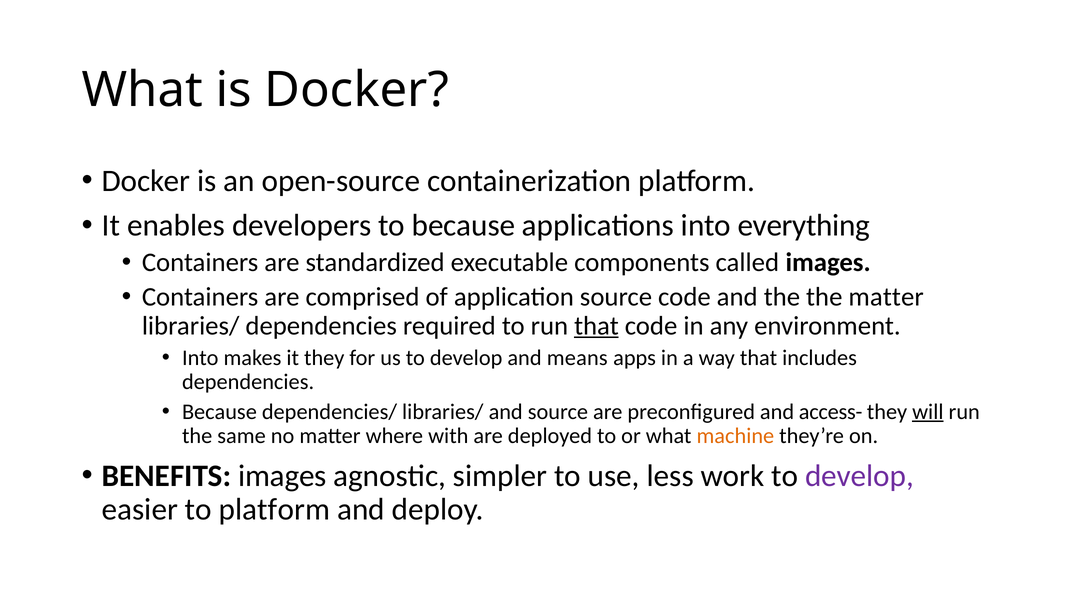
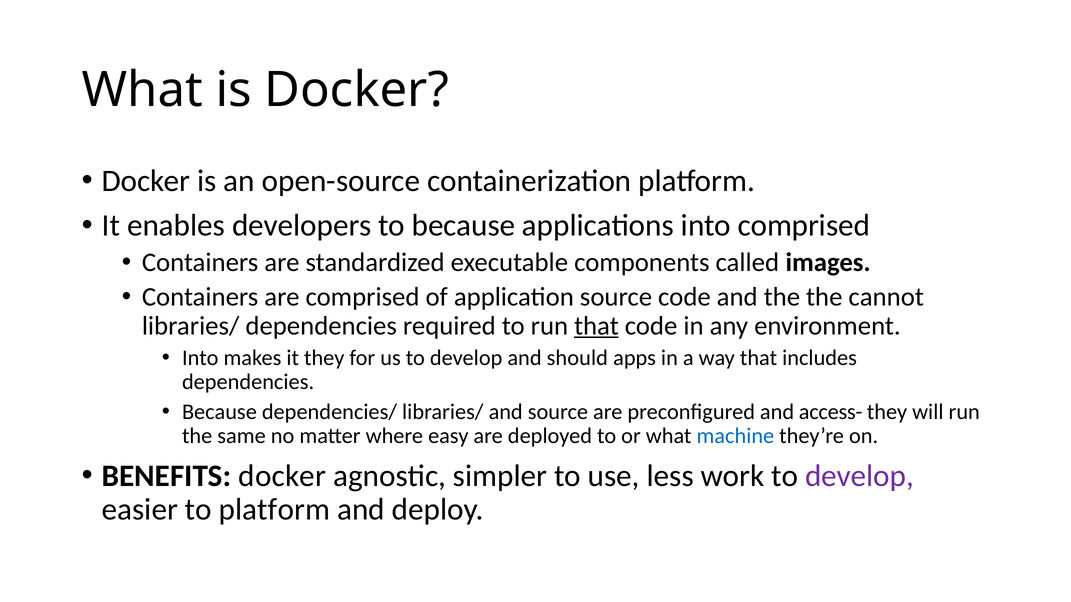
into everything: everything -> comprised (804, 226)
the matter: matter -> cannot (886, 297)
means: means -> should (577, 358)
will underline: present -> none (928, 412)
with: with -> easy (448, 436)
machine colour: orange -> blue (735, 436)
BENEFITS images: images -> docker (282, 476)
